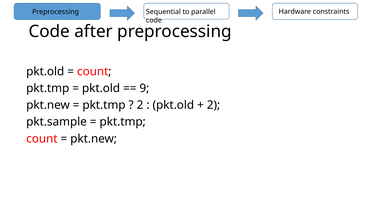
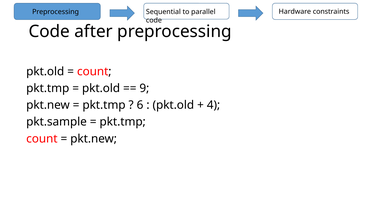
2: 2 -> 6 (140, 105)
2: 2 -> 4 (214, 105)
